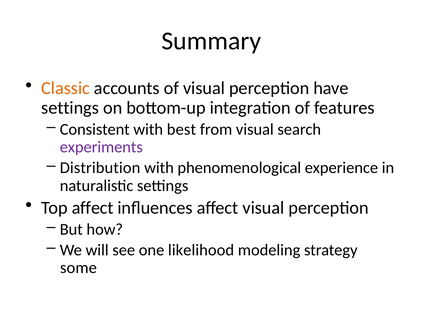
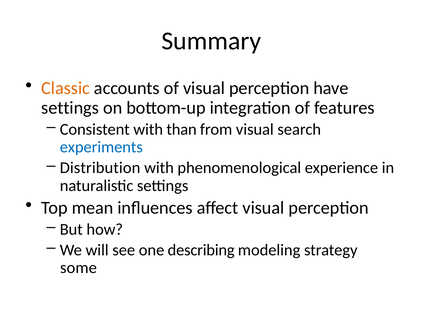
best: best -> than (182, 129)
experiments colour: purple -> blue (101, 147)
Top affect: affect -> mean (93, 208)
likelihood: likelihood -> describing (201, 250)
